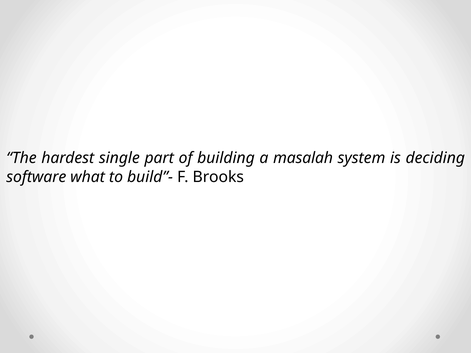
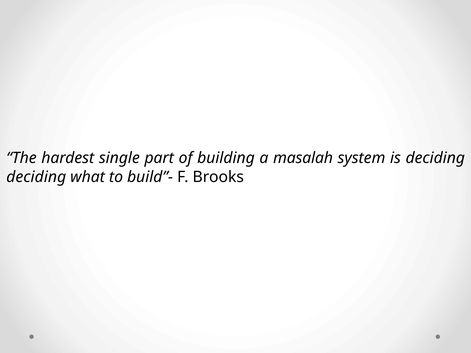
software: software -> deciding (36, 177)
